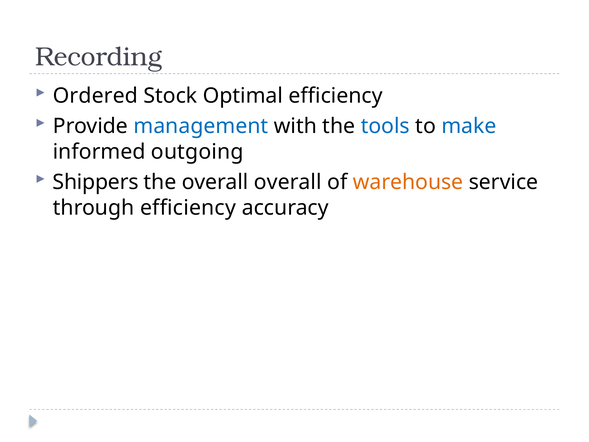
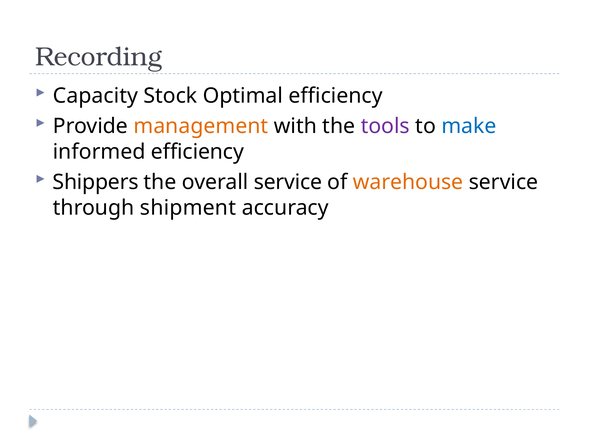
Ordered: Ordered -> Capacity (95, 96)
management colour: blue -> orange (201, 126)
tools colour: blue -> purple (385, 126)
informed outgoing: outgoing -> efficiency (197, 152)
overall overall: overall -> service (288, 182)
through efficiency: efficiency -> shipment (188, 208)
